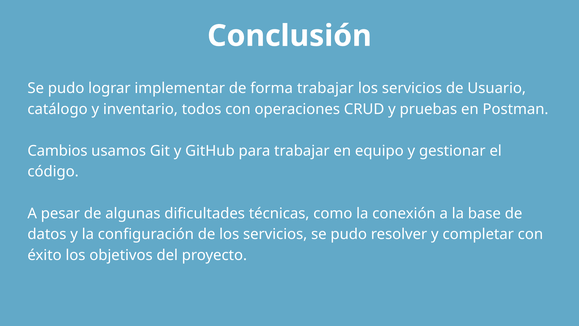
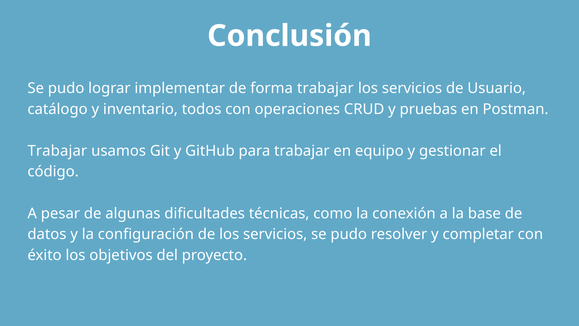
Cambios: Cambios -> Trabajar (57, 151)
